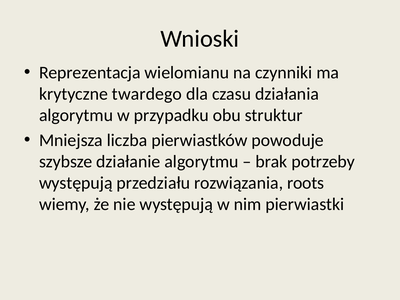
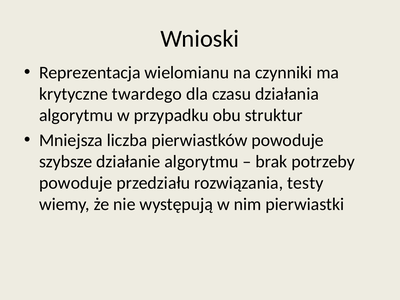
występują: występują -> powoduje (76, 183)
roots: roots -> testy (305, 183)
